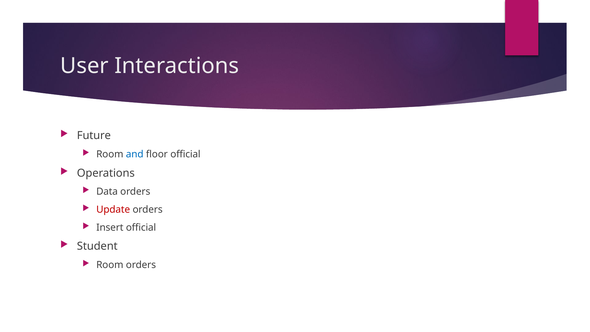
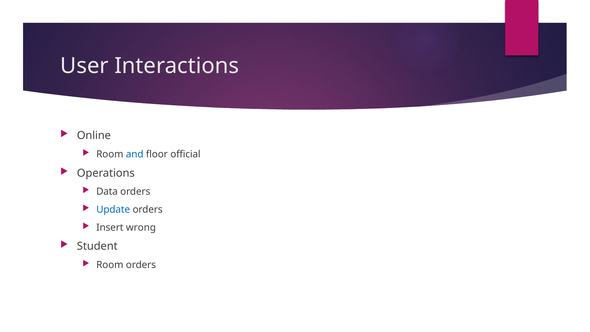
Future: Future -> Online (94, 136)
Update colour: red -> blue (113, 210)
Insert official: official -> wrong (141, 227)
